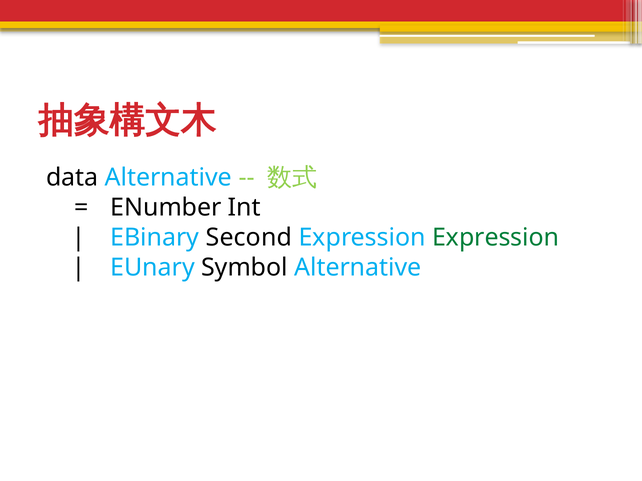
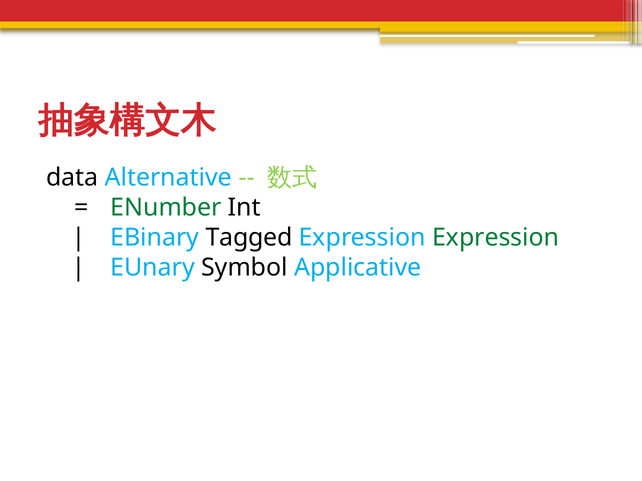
ENumber colour: black -> green (166, 208)
Second: Second -> Tagged (249, 238)
Symbol Alternative: Alternative -> Applicative (358, 268)
